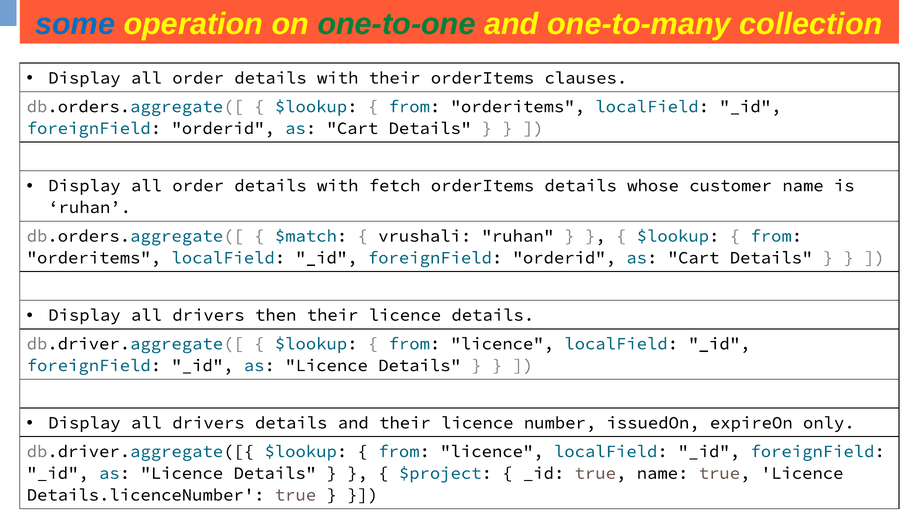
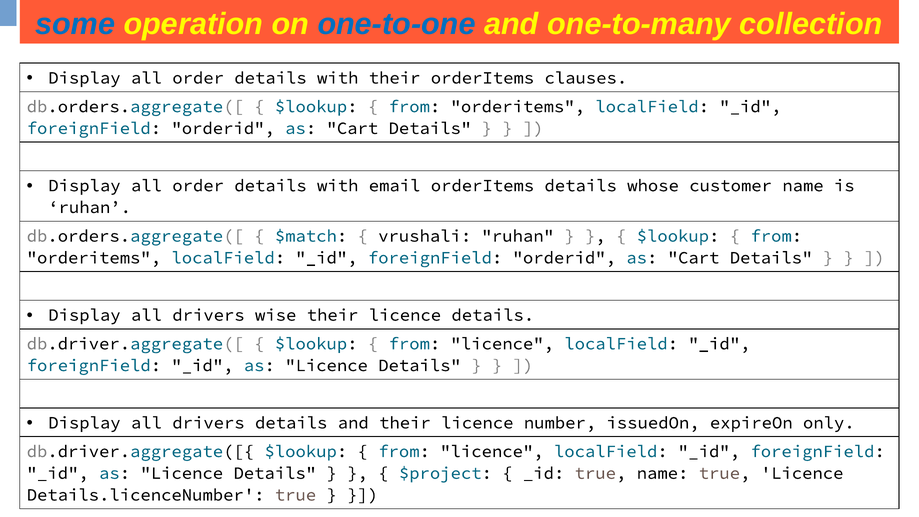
one-to-one colour: green -> blue (397, 24)
fetch: fetch -> email (395, 186)
then: then -> wise (276, 315)
